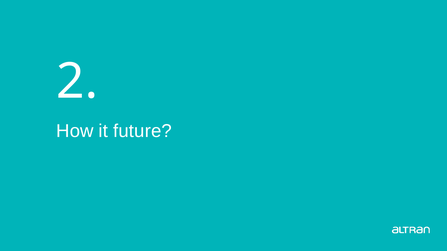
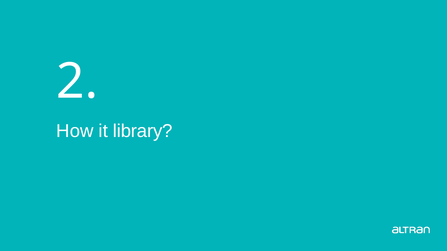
future: future -> library (143, 131)
